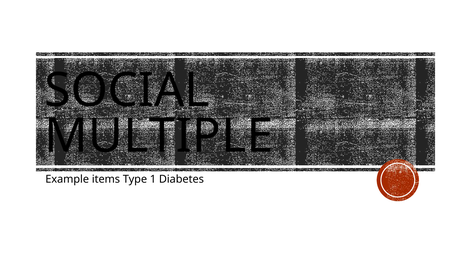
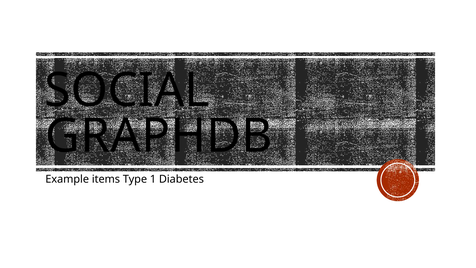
MULTIPLE: MULTIPLE -> GRAPHDB (159, 136)
